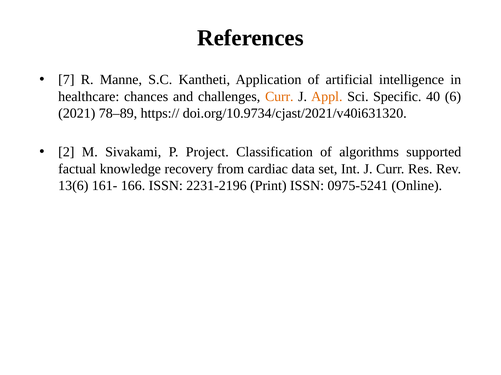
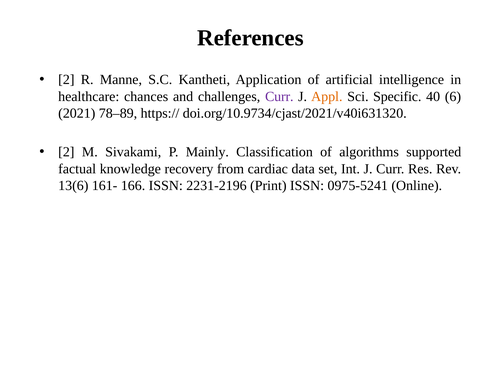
7: 7 -> 2 (66, 80)
Curr colour: orange -> purple (279, 97)
Project: Project -> Mainly (207, 152)
